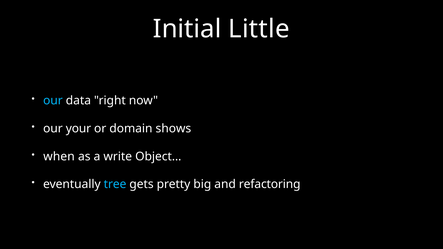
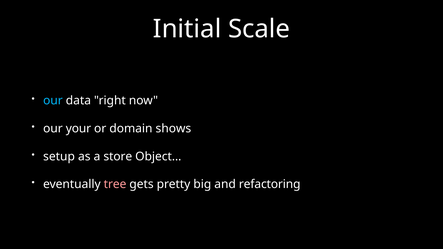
Little: Little -> Scale (259, 29)
when: when -> setup (59, 157)
write: write -> store (118, 157)
tree colour: light blue -> pink (115, 185)
